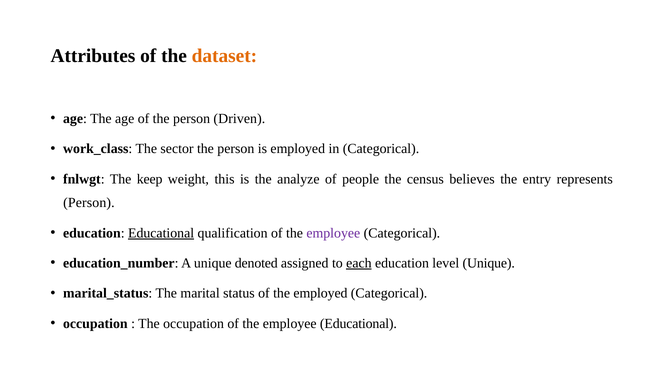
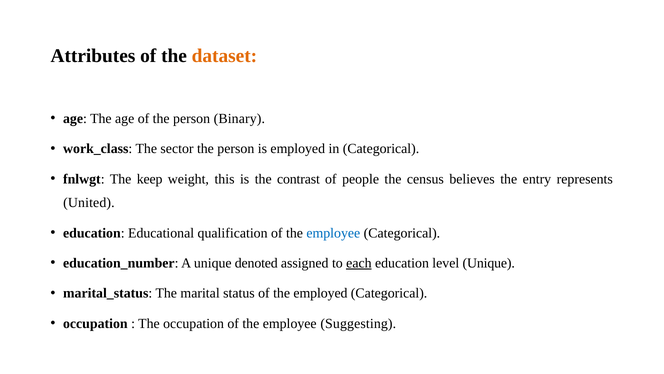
Driven: Driven -> Binary (239, 118)
analyze: analyze -> contrast (298, 179)
Person: Person -> United (89, 203)
Educational underline: present -> none (161, 233)
employee colour: purple -> blue (333, 233)
employee Educational: Educational -> Suggesting (358, 323)
